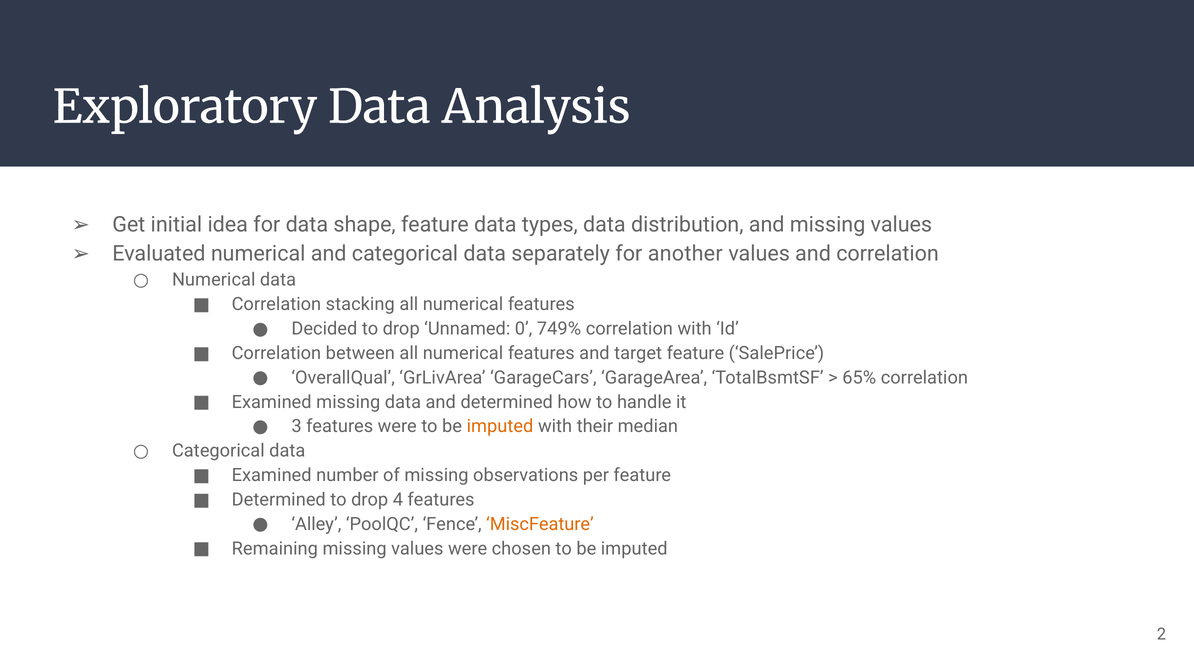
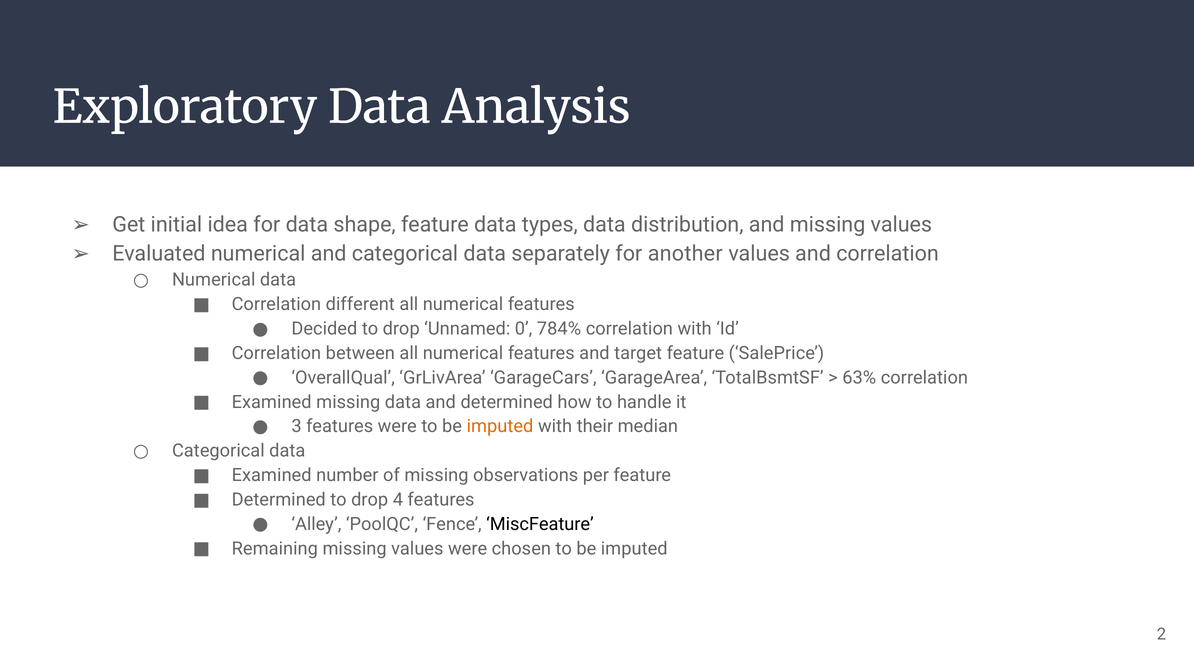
stacking: stacking -> different (360, 305)
749%: 749% -> 784% (559, 329)
65%: 65% -> 63% (859, 378)
MiscFeature colour: orange -> black (540, 525)
